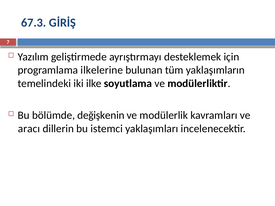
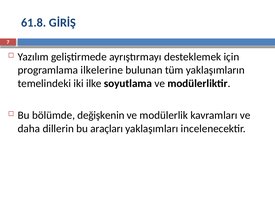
67.3: 67.3 -> 61.8 (34, 23)
aracı: aracı -> daha (29, 129)
istemci: istemci -> araçları (107, 129)
